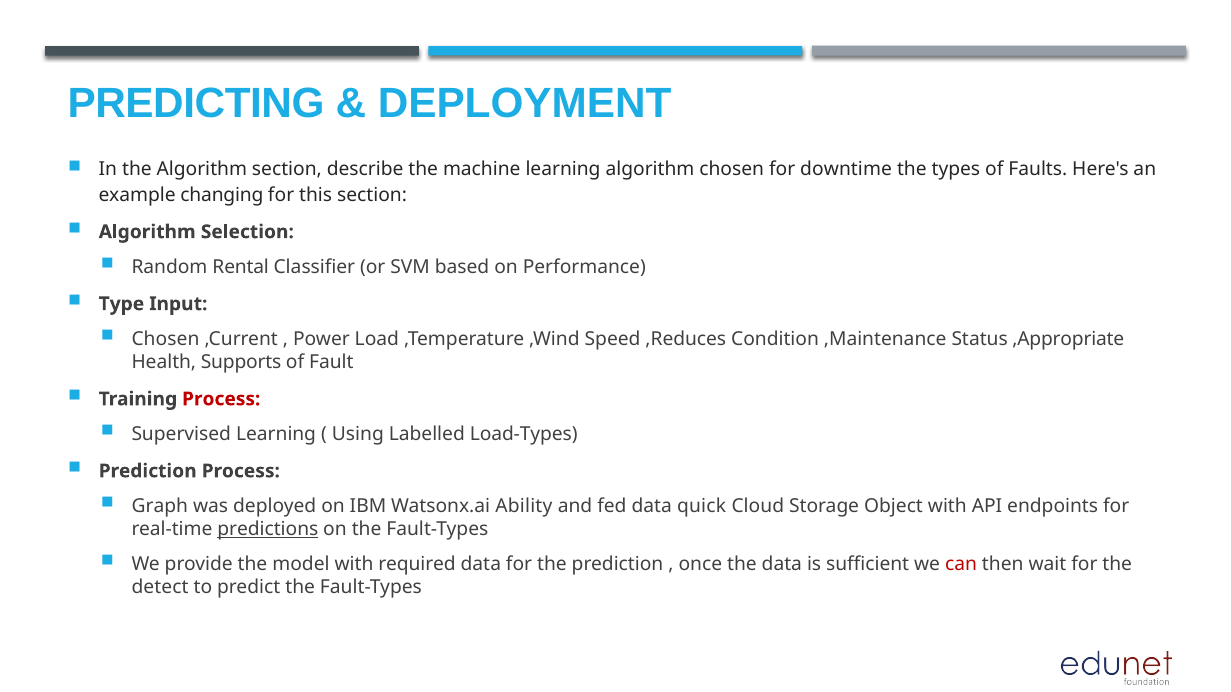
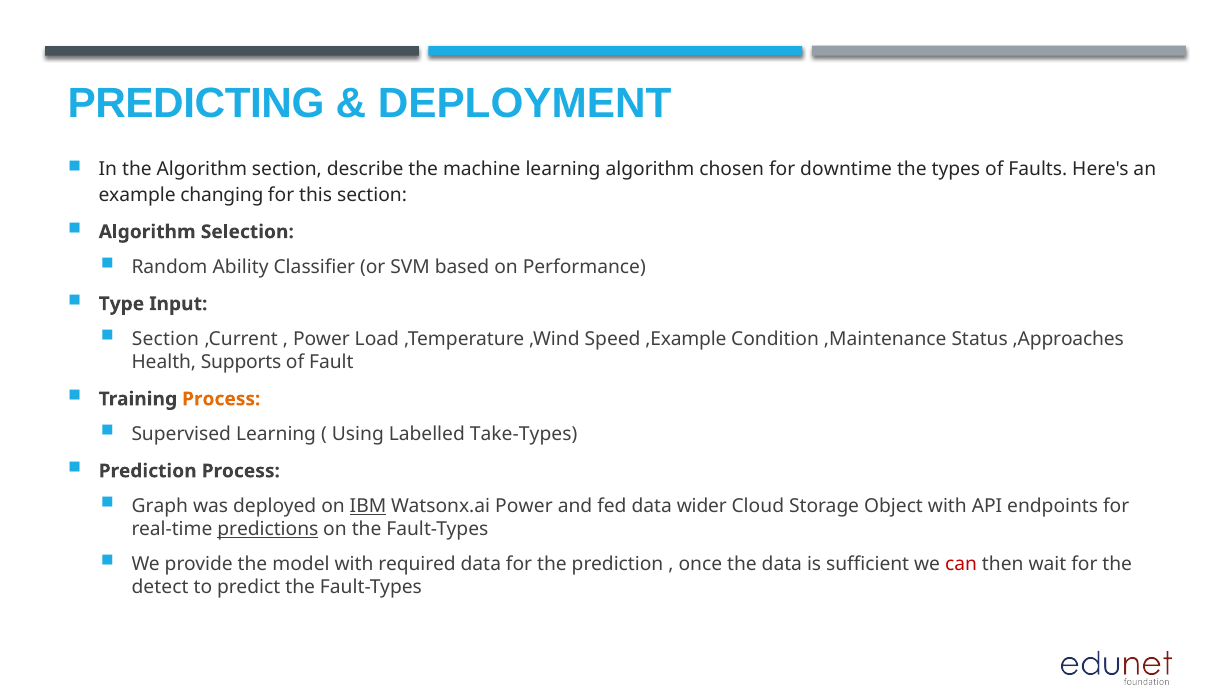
Rental: Rental -> Ability (241, 267)
Chosen: Chosen -> Section (165, 339)
,Reduces: ,Reduces -> ,Example (686, 339)
,Appropriate: ,Appropriate -> ,Approaches (1068, 339)
Process colour: red -> orange (221, 399)
Load-Types: Load-Types -> Take-Types (524, 434)
IBM underline: none -> present (368, 506)
Watsonx.ai Ability: Ability -> Power (524, 506)
quick: quick -> wider (702, 506)
